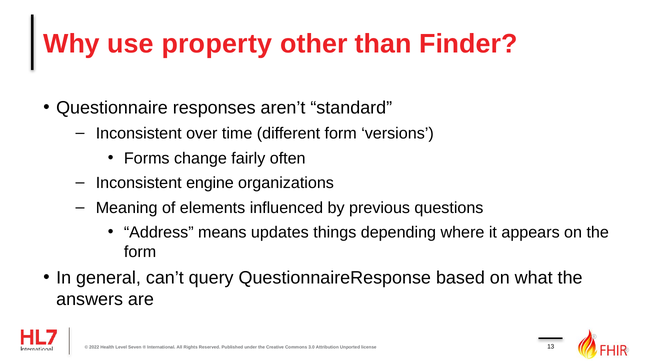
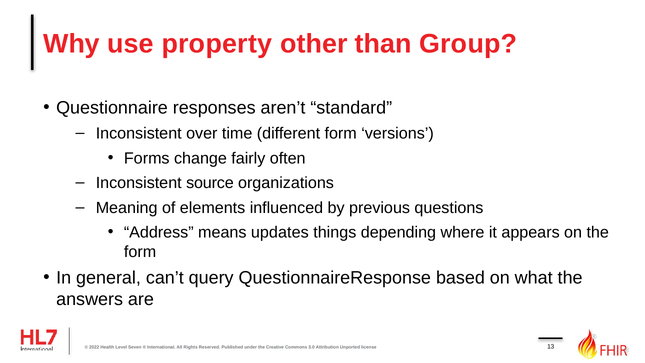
Finder: Finder -> Group (468, 44)
engine: engine -> source (210, 183)
